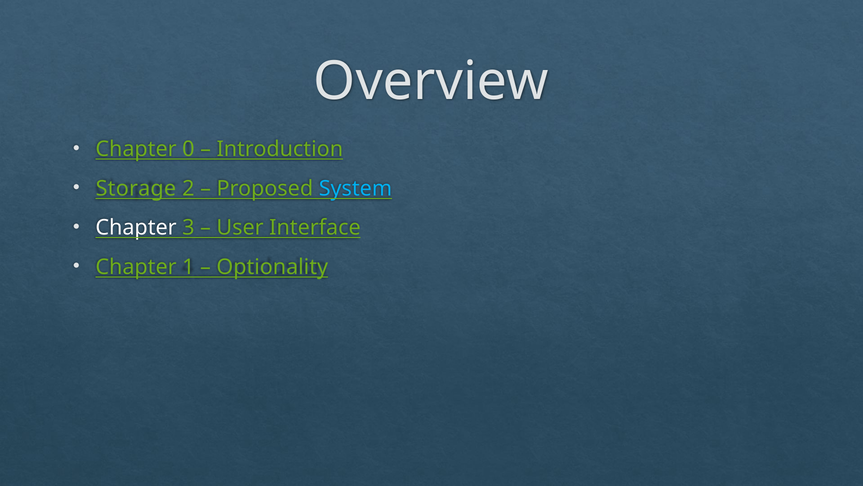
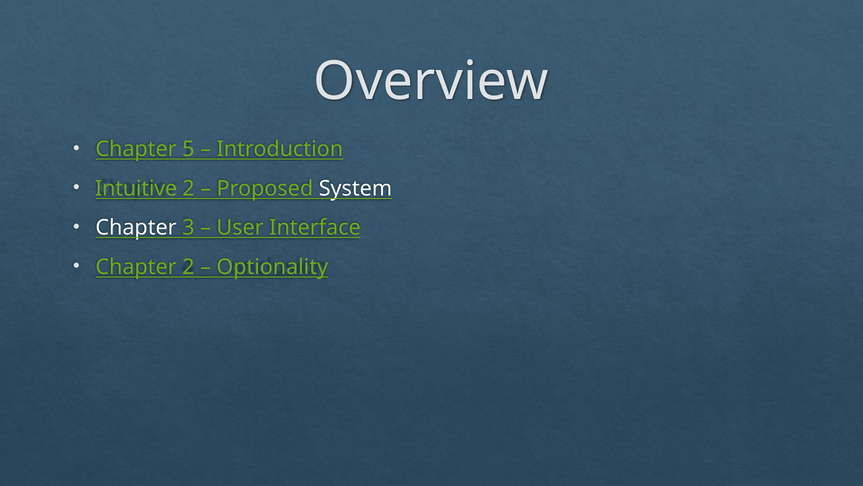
0: 0 -> 5 (188, 149)
Storage: Storage -> Intuitive (136, 188)
System colour: light blue -> white (355, 188)
Chapter 1: 1 -> 2 (188, 267)
